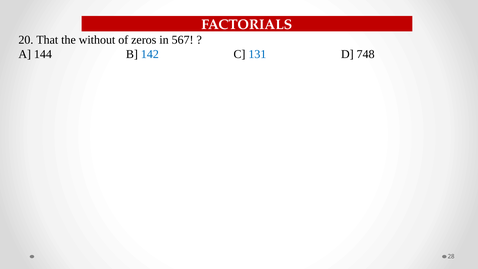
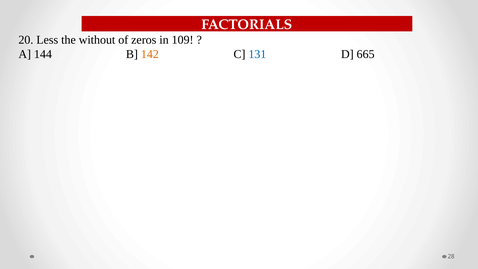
That: That -> Less (47, 40)
567: 567 -> 109 (183, 40)
142 colour: blue -> orange (150, 54)
748: 748 -> 665 (366, 54)
